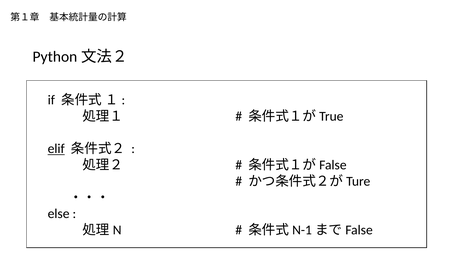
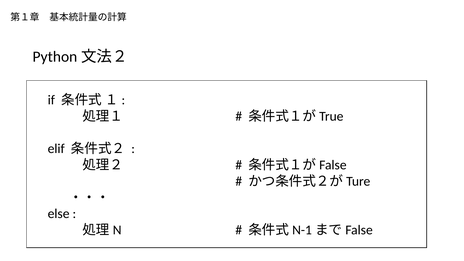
elif underline: present -> none (56, 149)
